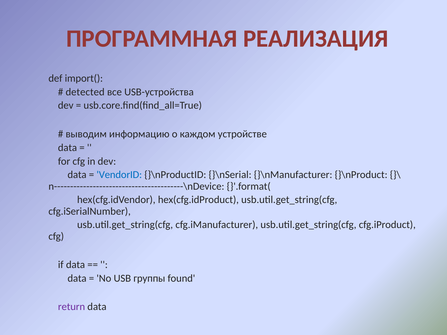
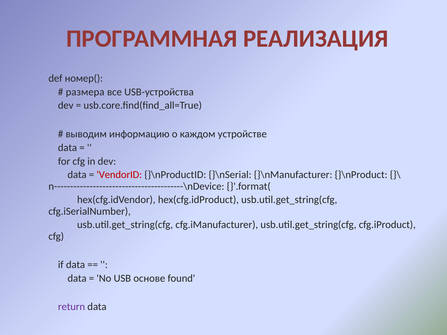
import(: import( -> номер( (84, 78)
detected: detected -> размера (85, 92)
VendorID colour: blue -> red (119, 175)
группы: группы -> основе (149, 279)
